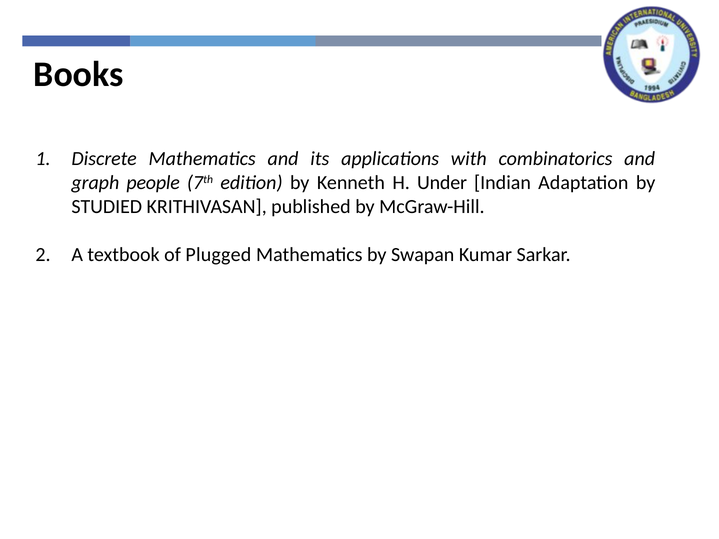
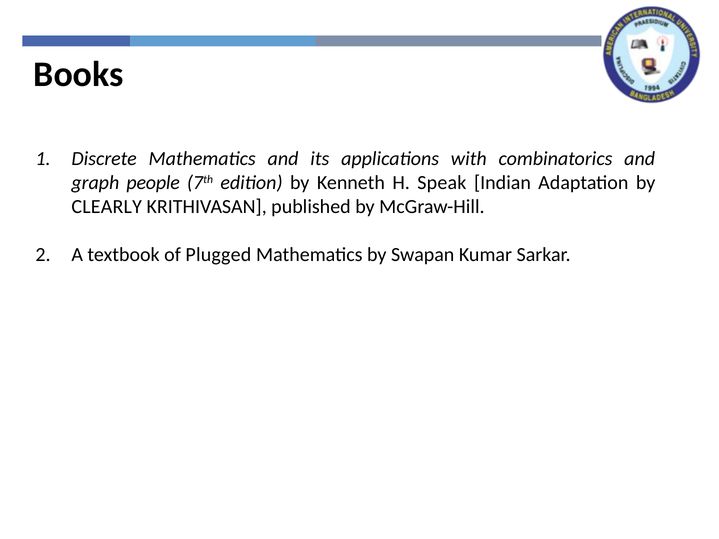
Under: Under -> Speak (442, 183)
STUDIED: STUDIED -> CLEARLY (107, 207)
